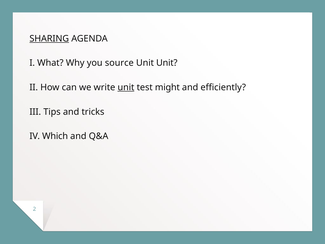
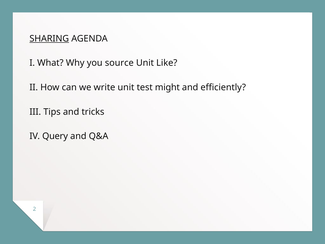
Unit Unit: Unit -> Like (167, 63)
unit underline: present -> none (126, 87)
Which: Which -> Query (55, 136)
